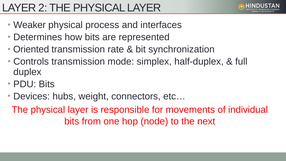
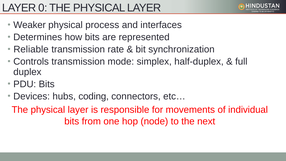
2: 2 -> 0 (43, 8)
Oriented: Oriented -> Reliable (31, 49)
weight: weight -> coding (94, 96)
